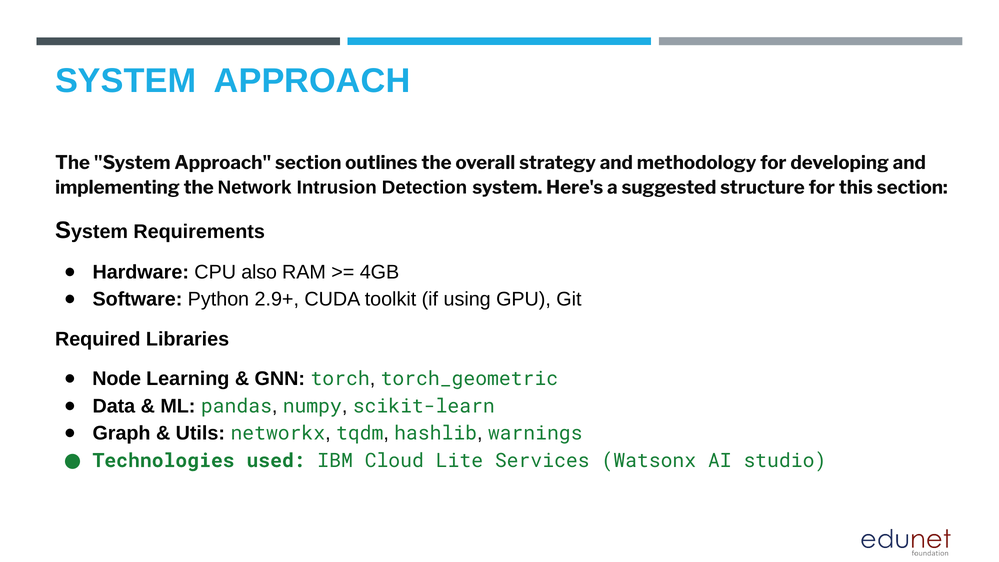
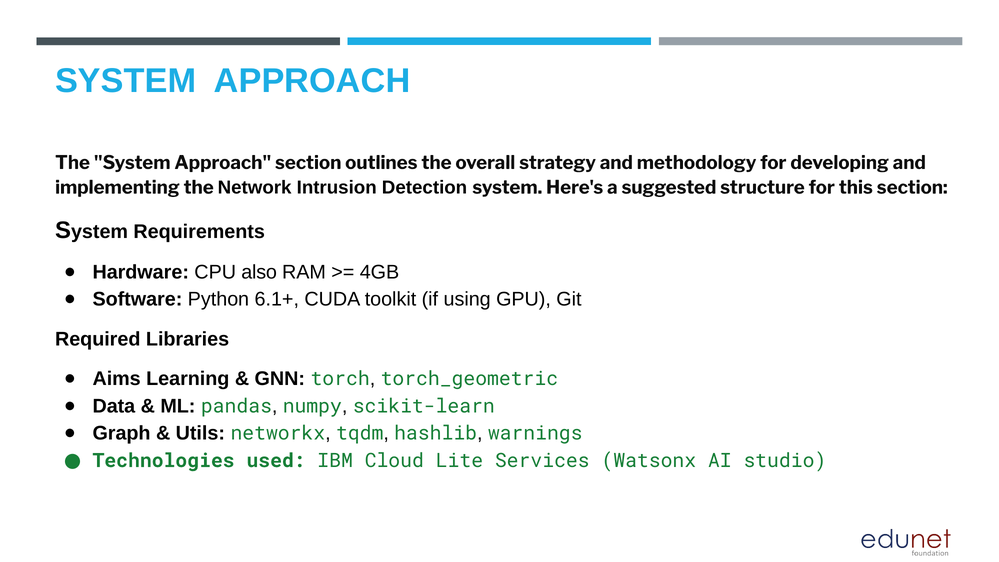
2.9+: 2.9+ -> 6.1+ (277, 299)
Node: Node -> Aims (117, 379)
